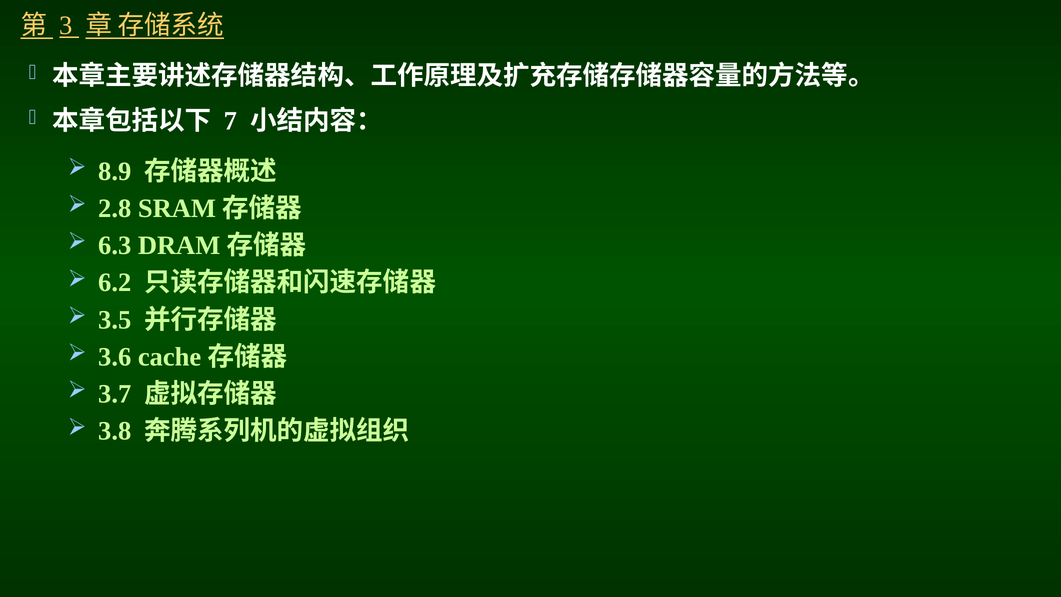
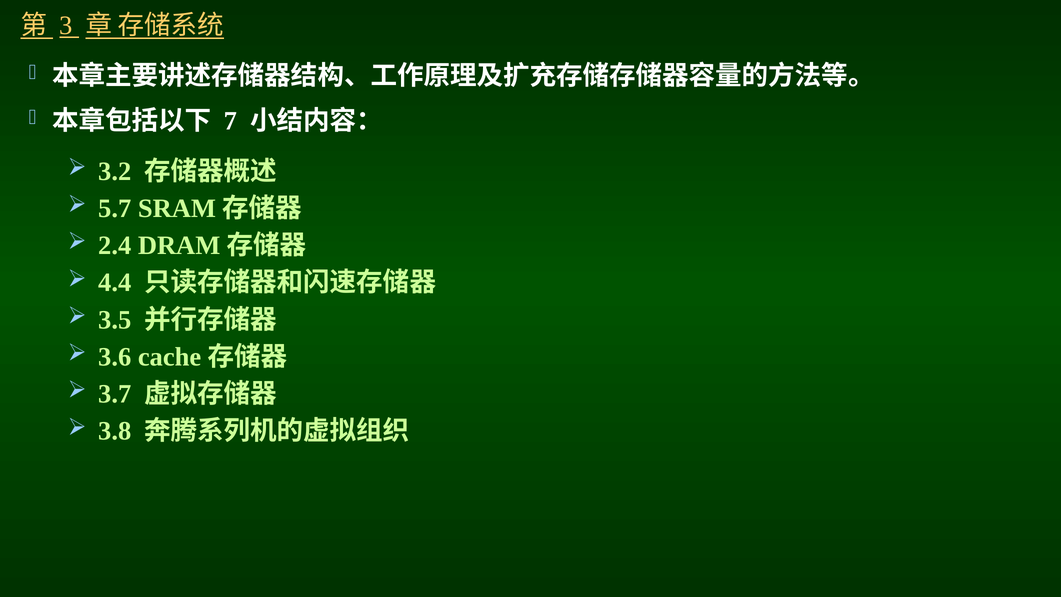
8.9: 8.9 -> 3.2 (115, 171)
2.8: 2.8 -> 5.7 (115, 208)
6.3: 6.3 -> 2.4 (115, 245)
6.2: 6.2 -> 4.4 (115, 283)
